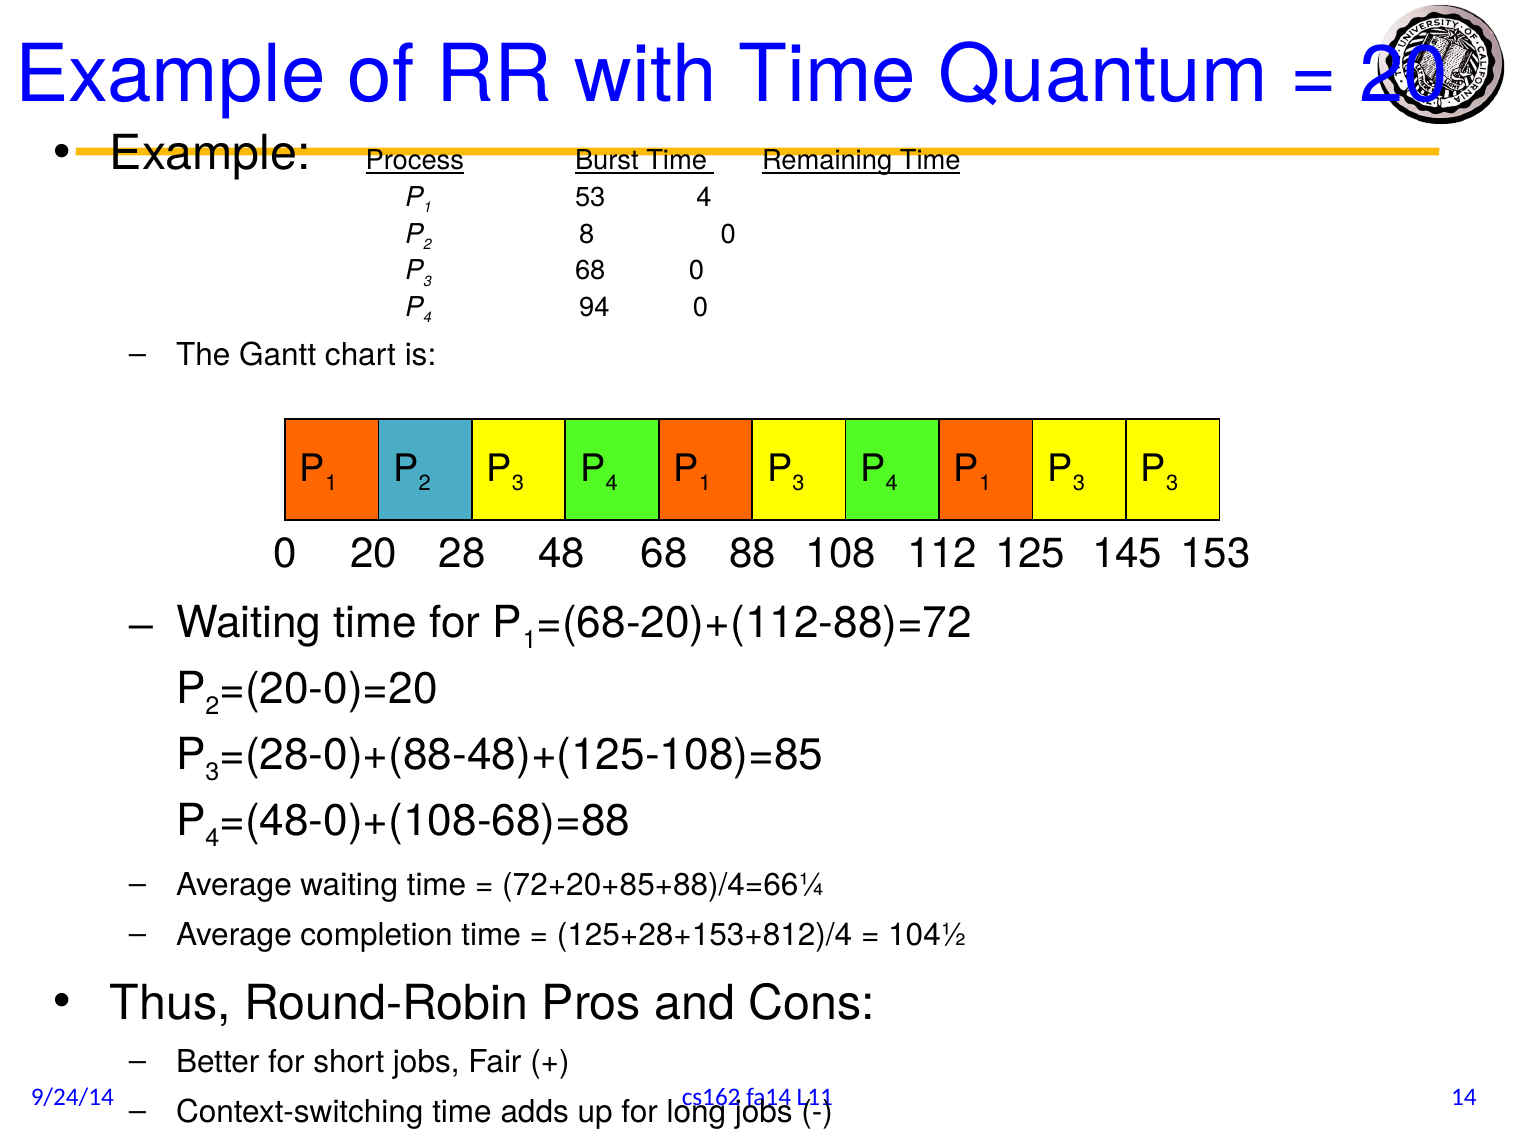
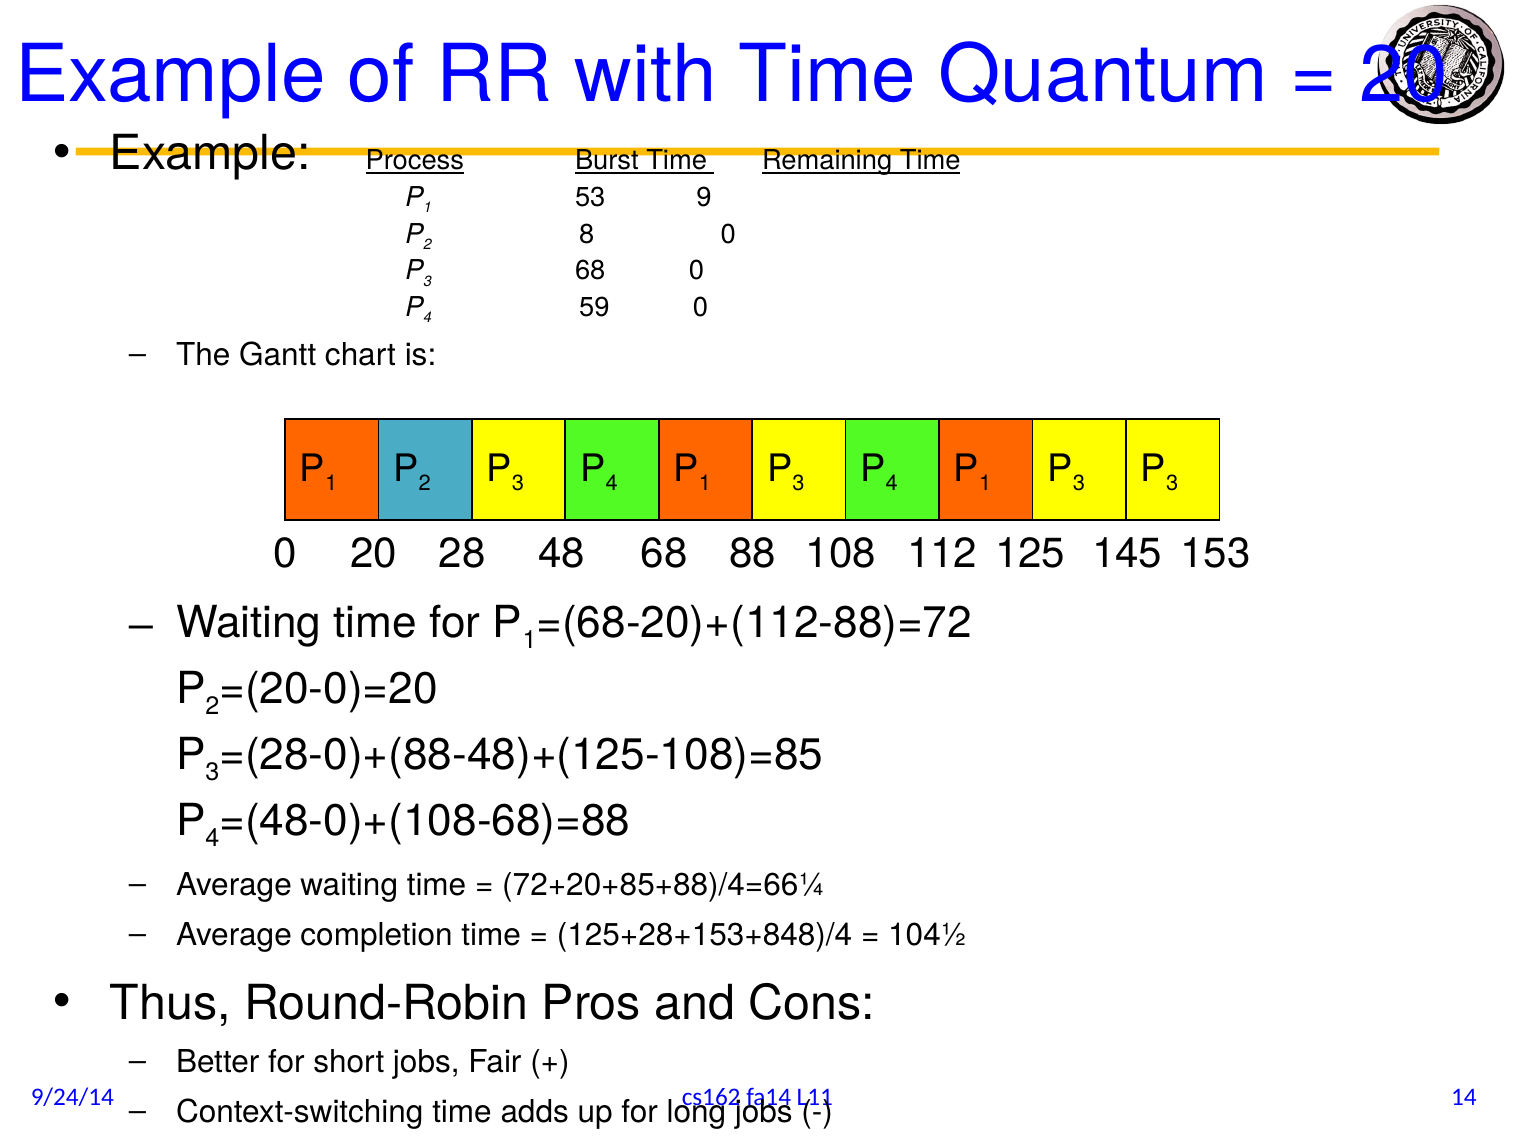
53 4: 4 -> 9 (704, 198)
94: 94 -> 59 (594, 307)
125+28+153+812)/4: 125+28+153+812)/4 -> 125+28+153+848)/4 (705, 935)
